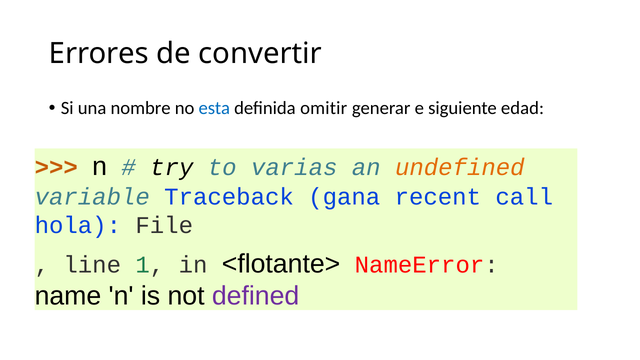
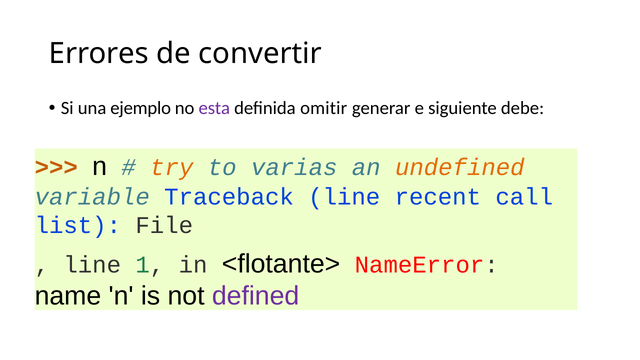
nombre: nombre -> ejemplo (141, 108)
esta colour: blue -> purple (214, 108)
edad: edad -> debe (523, 108)
try colour: black -> orange (172, 167)
Traceback gana: gana -> line (344, 197)
hola: hola -> list (78, 225)
